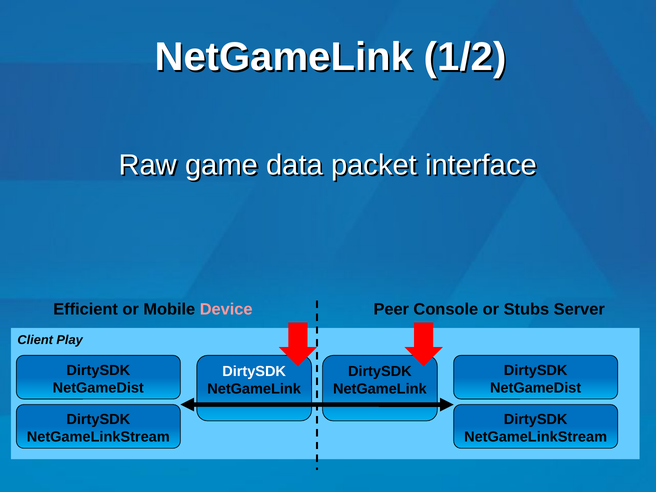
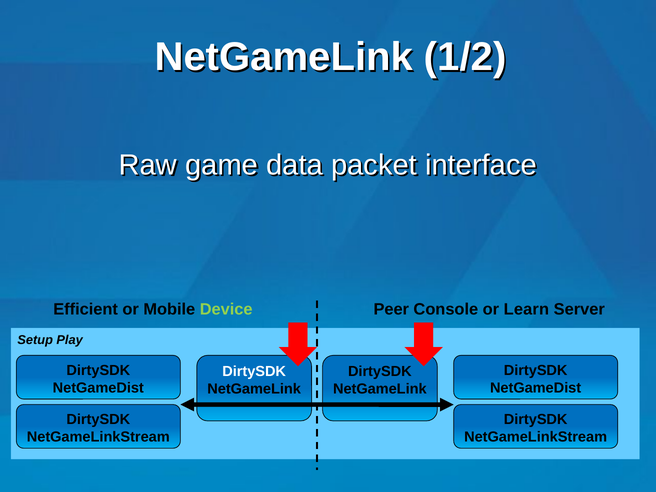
Device colour: pink -> light green (226, 309)
Stubs: Stubs -> Learn (526, 309)
Client: Client -> Setup (35, 340)
